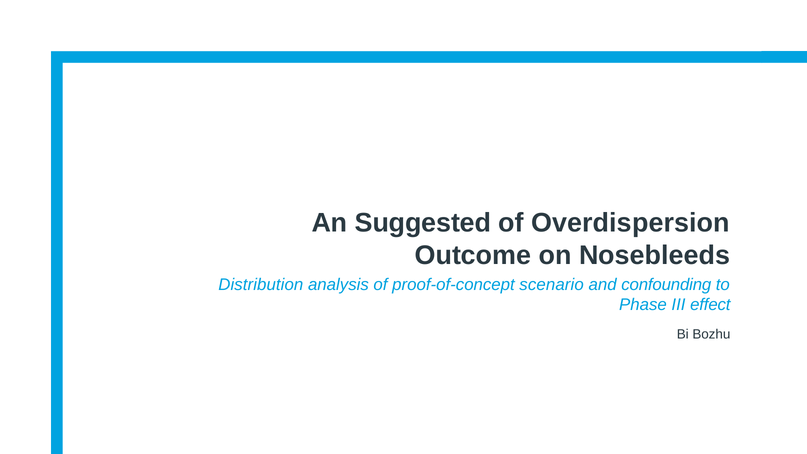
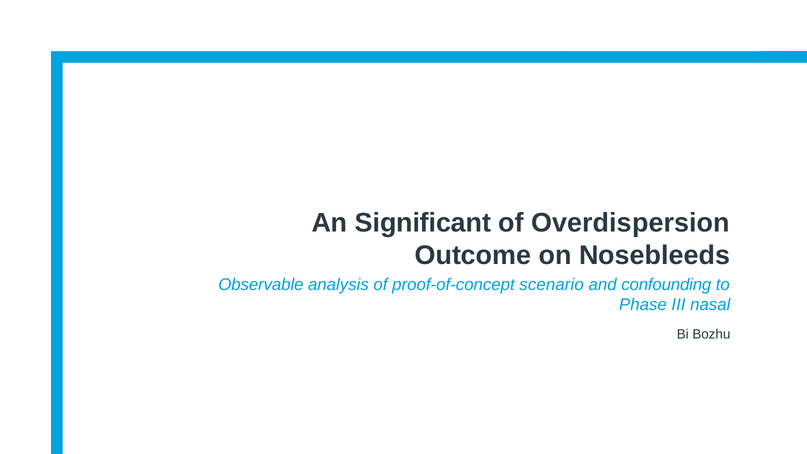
Suggested: Suggested -> Significant (423, 223)
Distribution: Distribution -> Observable (261, 285)
effect: effect -> nasal (710, 305)
